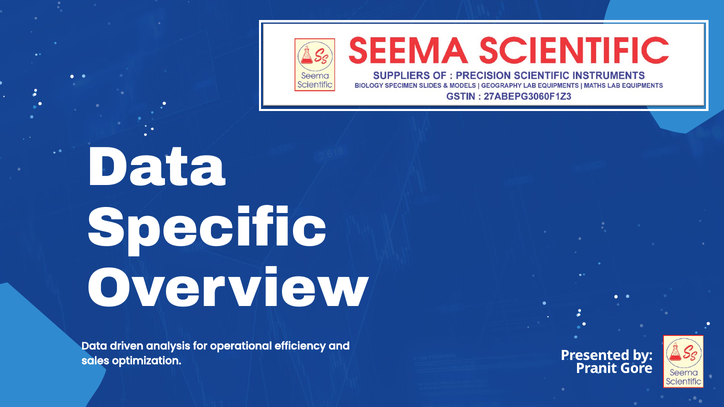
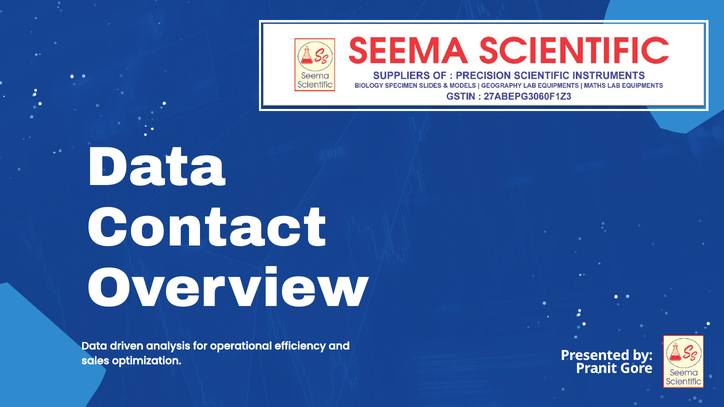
Specific: Specific -> Contact (207, 228)
